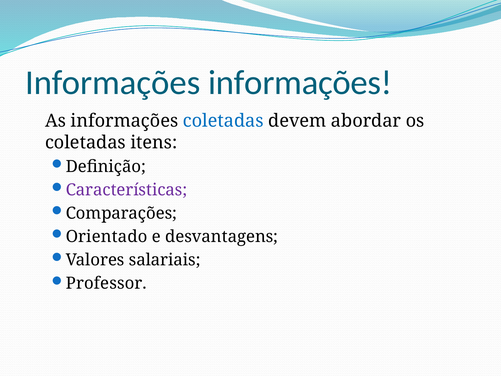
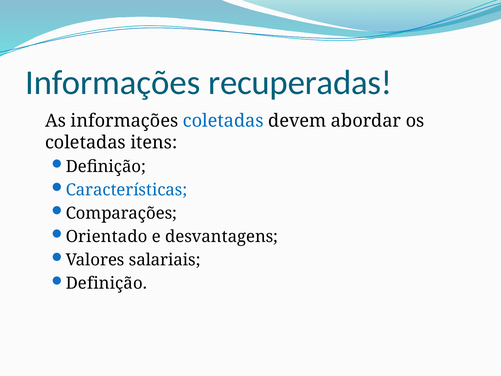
Informações informações: informações -> recuperadas (300, 83)
Características colour: purple -> blue (126, 190)
Professor: Professor -> Definição (106, 283)
